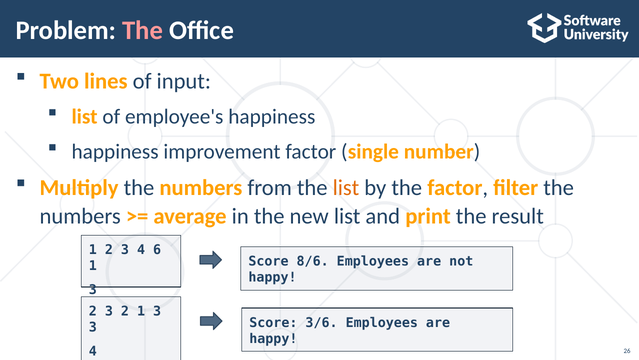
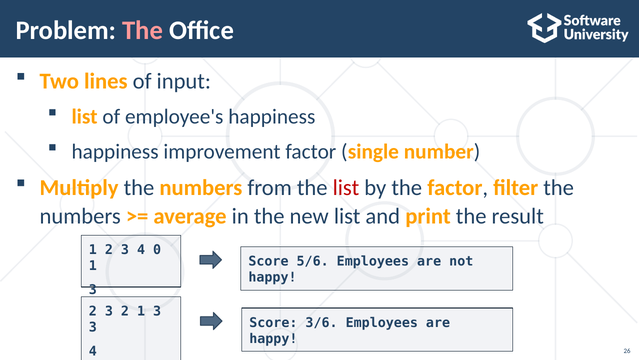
list colour: orange -> red (346, 187)
6: 6 -> 0 (157, 249)
8/6: 8/6 -> 5/6 (313, 261)
